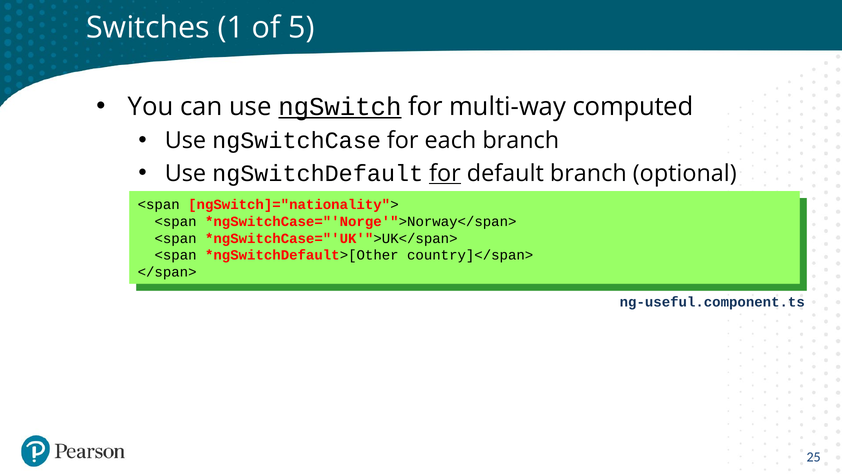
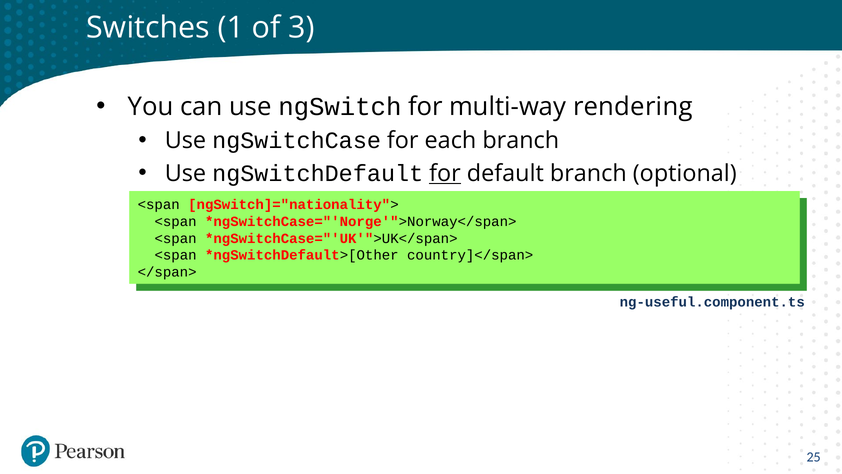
5: 5 -> 3 (302, 28)
ngSwitch underline: present -> none (340, 107)
computed: computed -> rendering (633, 107)
